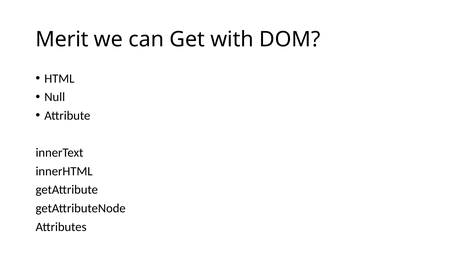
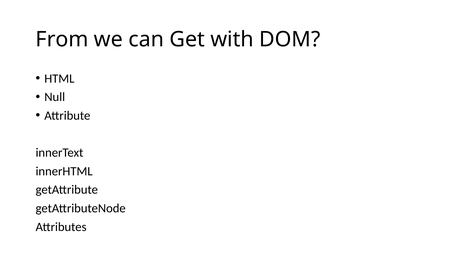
Merit: Merit -> From (62, 39)
